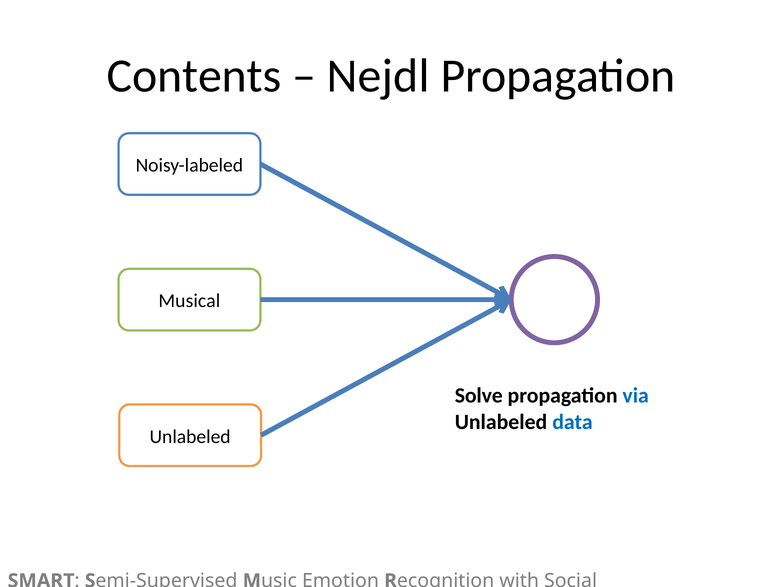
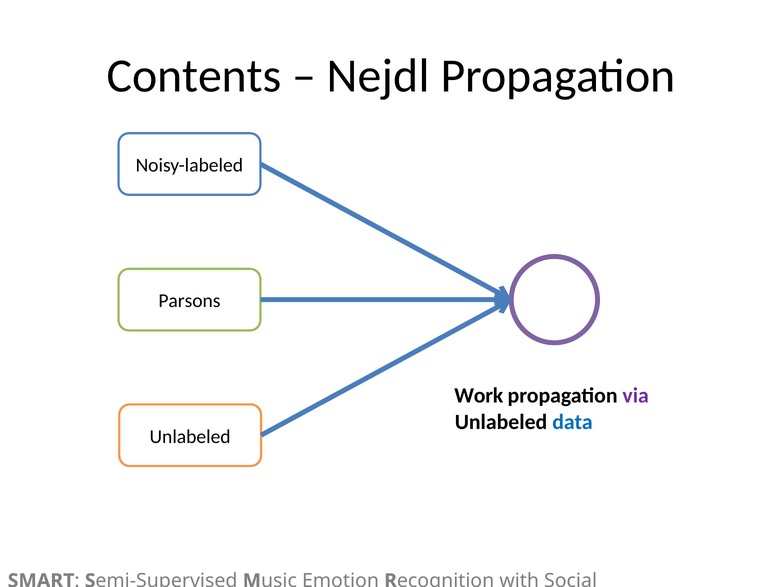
Musical: Musical -> Parsons (189, 301)
Solve: Solve -> Work (479, 396)
via colour: blue -> purple (636, 396)
